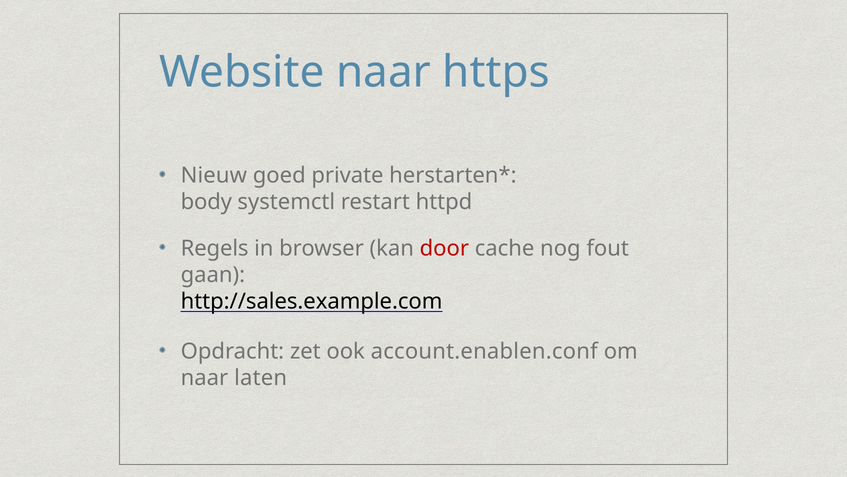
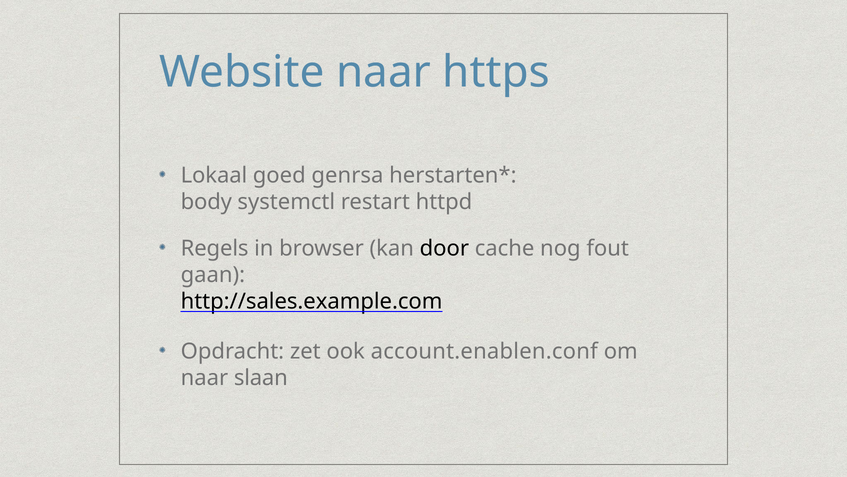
Nieuw: Nieuw -> Lokaal (214, 175)
private: private -> genrsa (347, 175)
door colour: red -> black (444, 248)
laten: laten -> slaan (261, 377)
